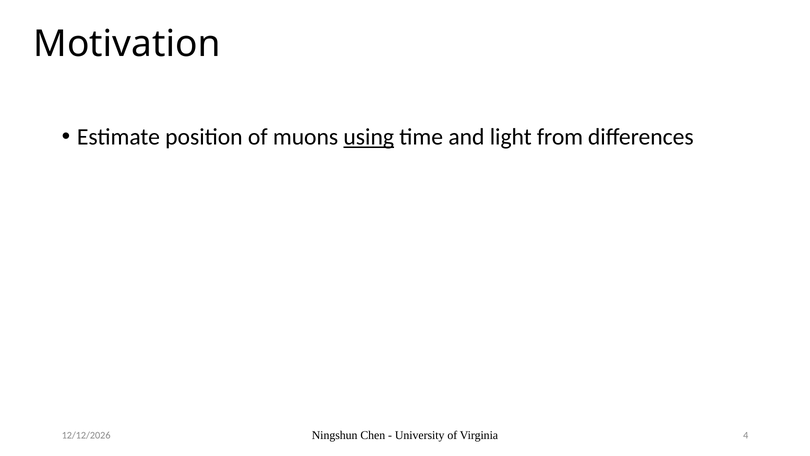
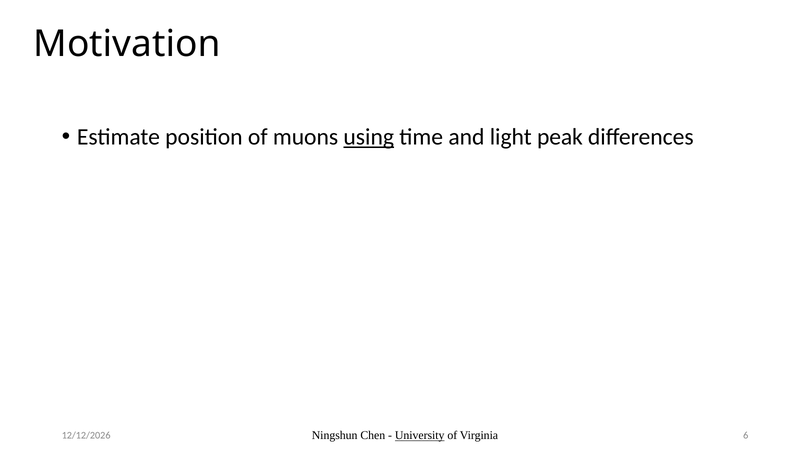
from: from -> peak (560, 137)
University underline: none -> present (420, 435)
4: 4 -> 6 (746, 435)
